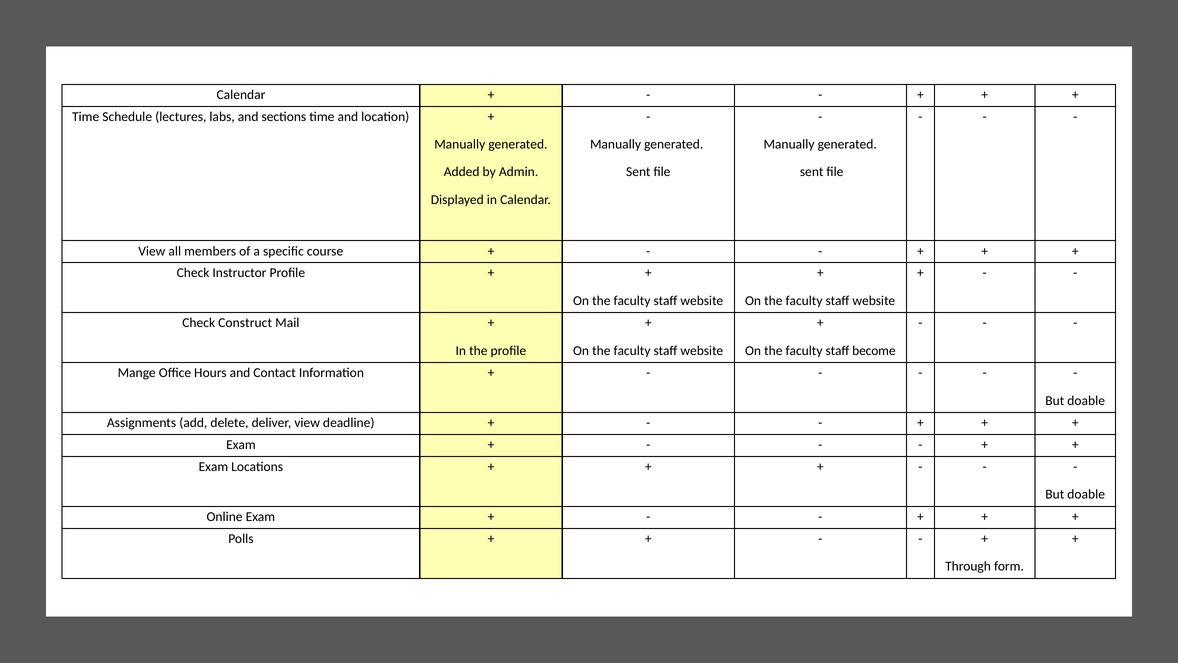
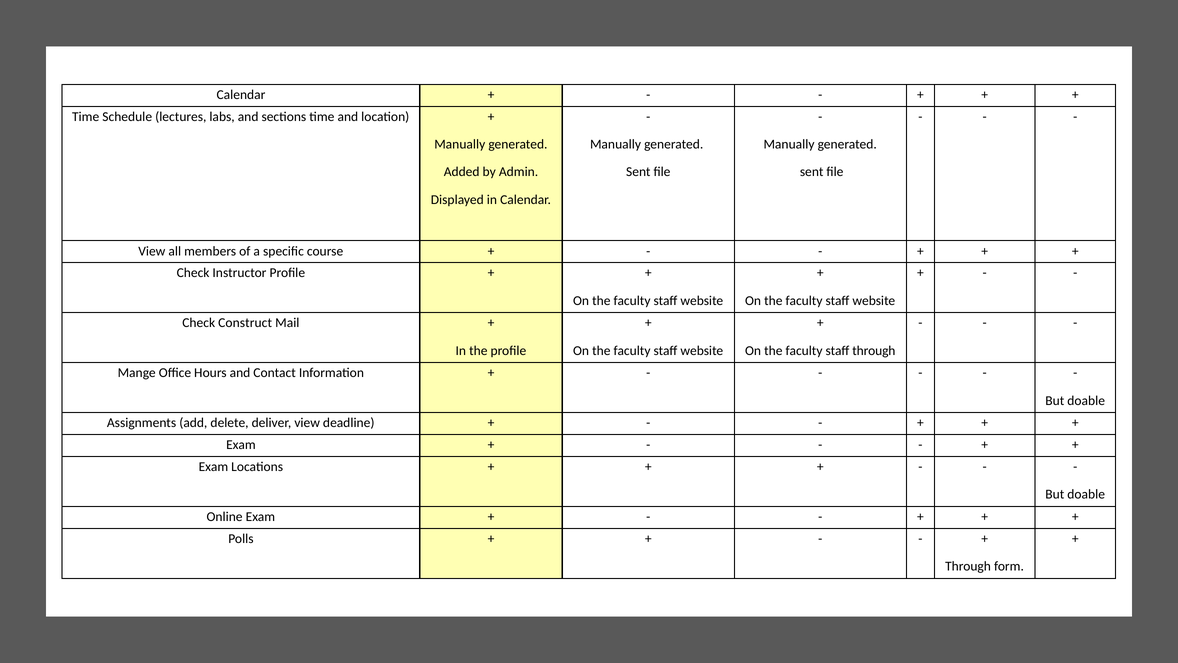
staff become: become -> through (874, 350)
